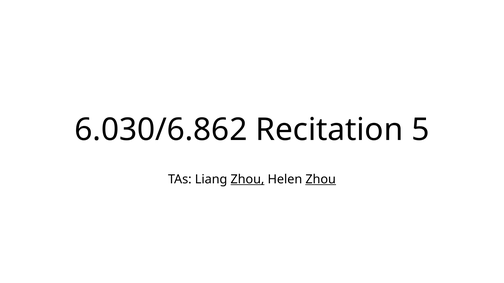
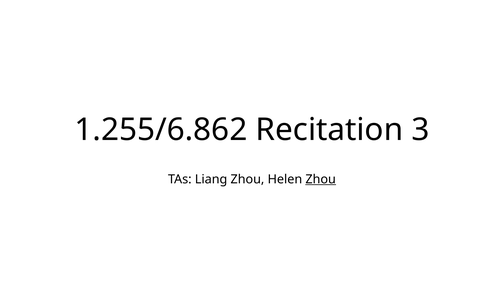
6.030/6.862: 6.030/6.862 -> 1.255/6.862 (161, 130)
5: 5 -> 3 (420, 130)
Zhou underline: present -> none (247, 179)
